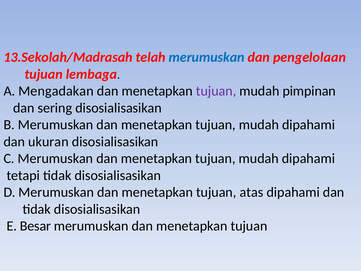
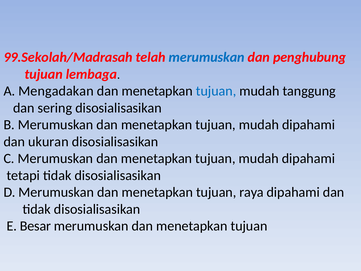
13.Sekolah/Madrasah: 13.Sekolah/Madrasah -> 99.Sekolah/Madrasah (68, 57)
pengelolaan: pengelolaan -> penghubung (310, 57)
tujuan colour: purple -> blue (216, 91)
pimpinan: pimpinan -> tanggung (309, 91)
atas: atas -> raya (252, 192)
